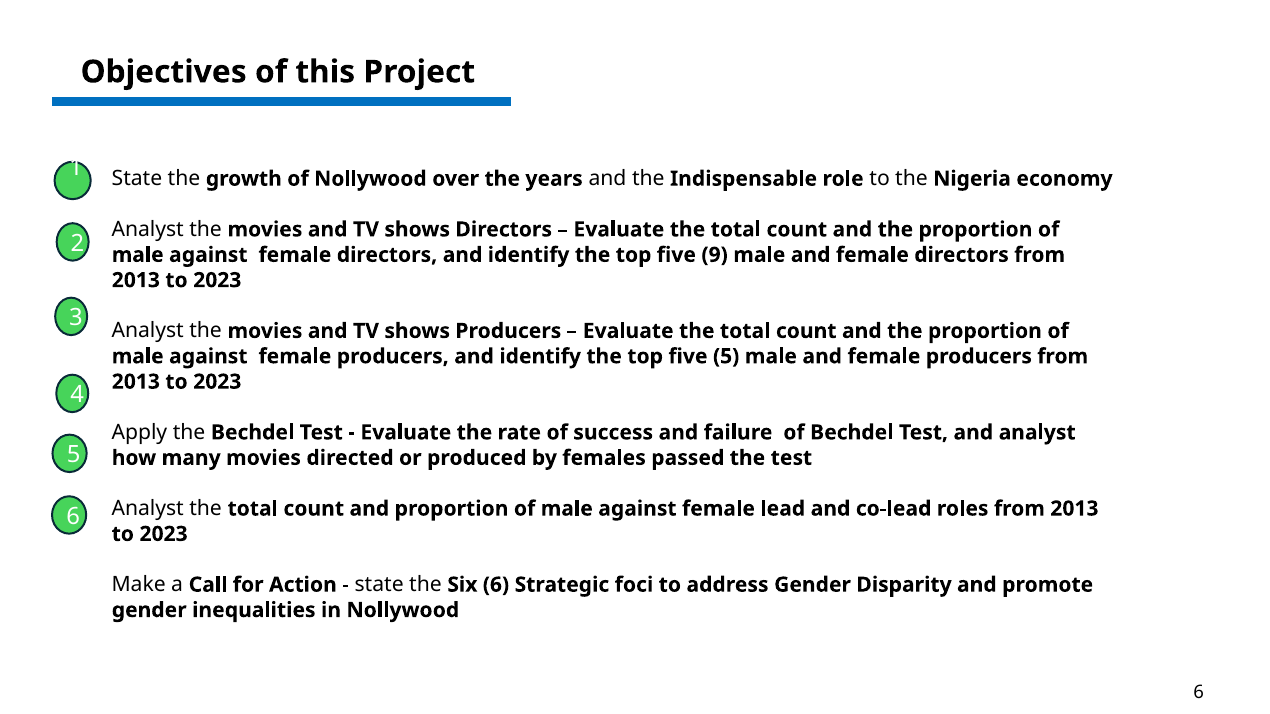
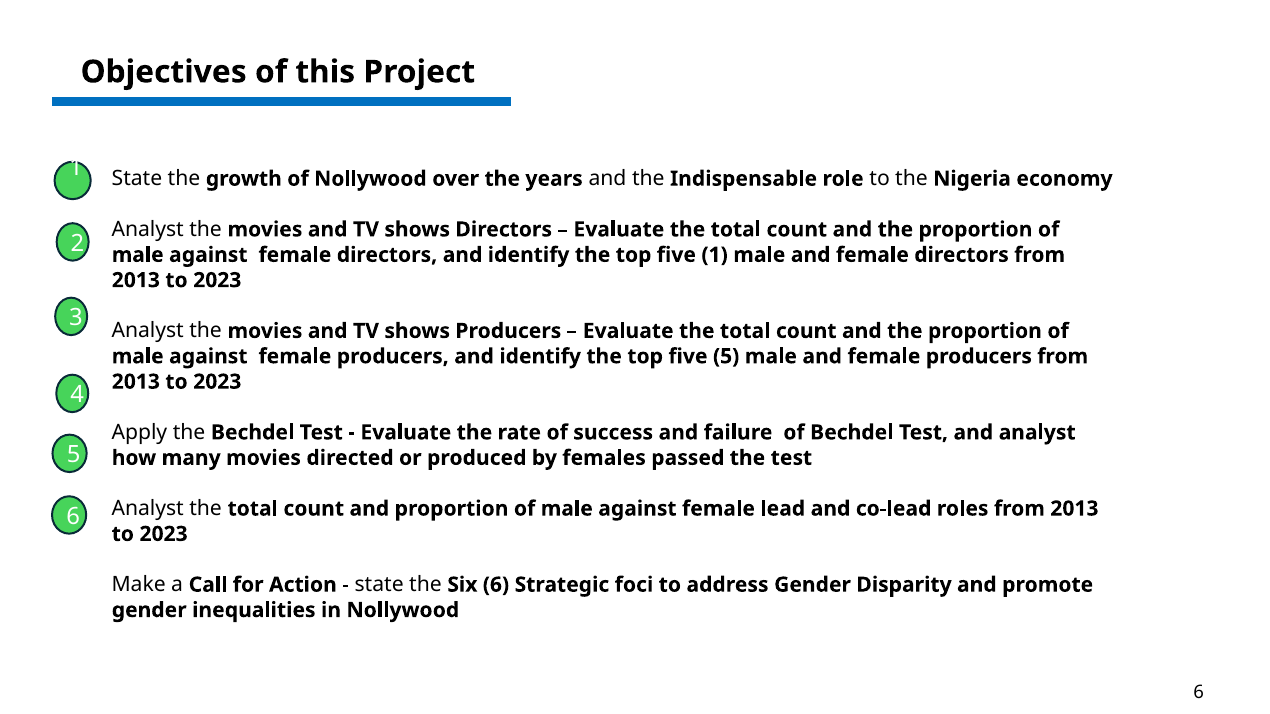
five 9: 9 -> 1 (715, 255)
